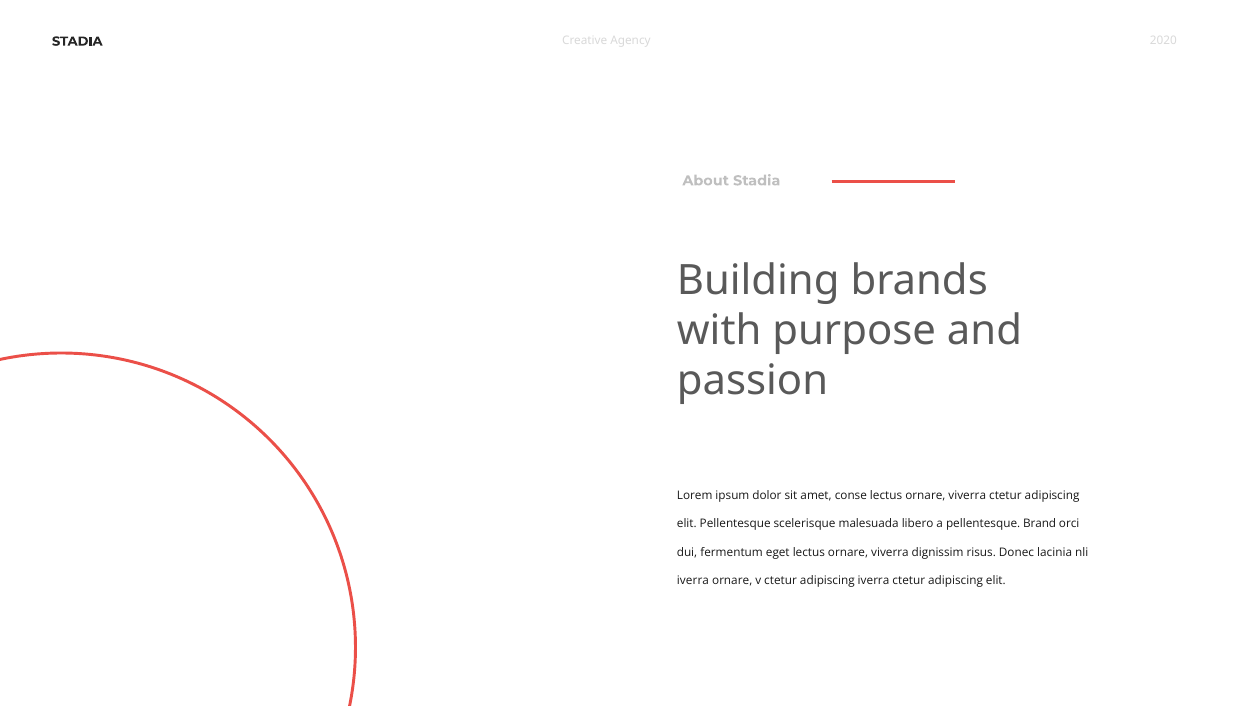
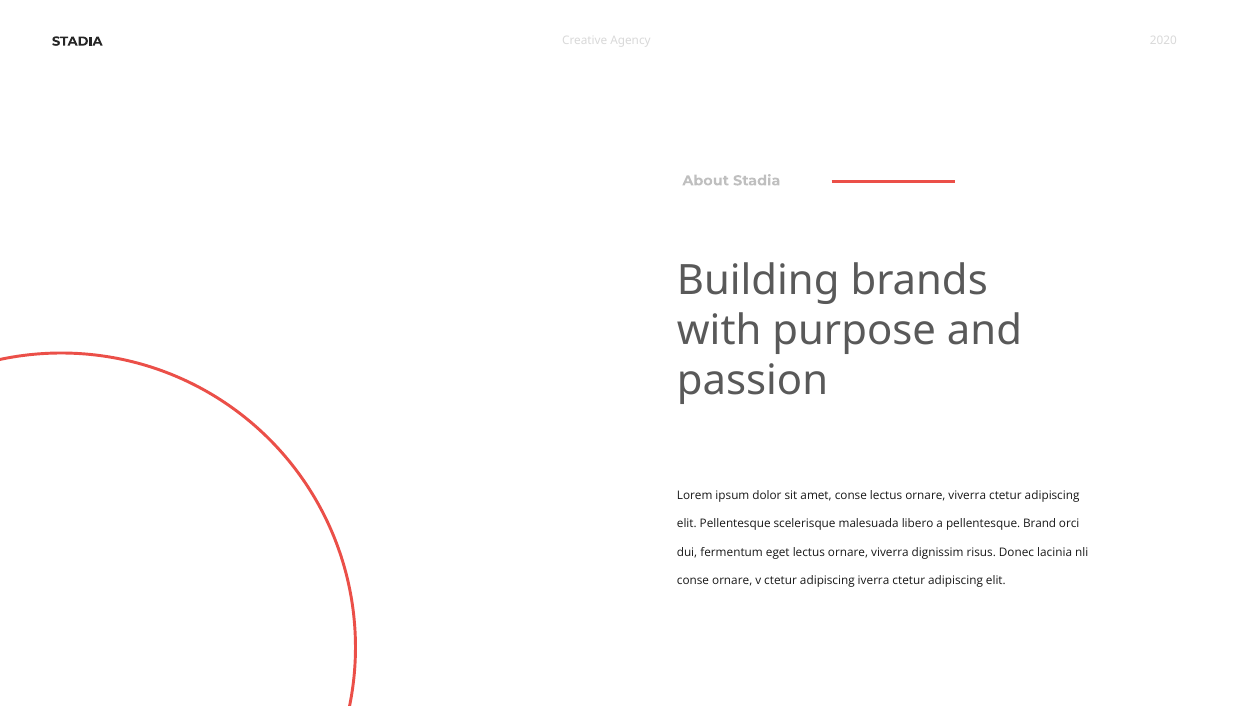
iverra: iverra -> conse (693, 581)
